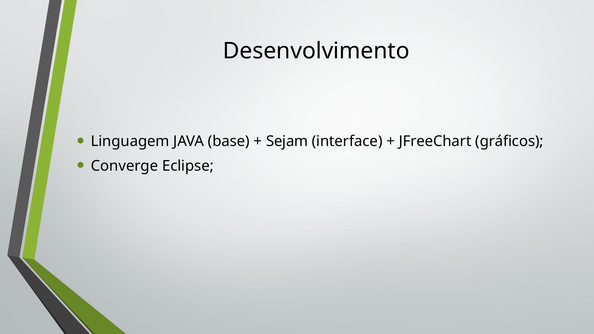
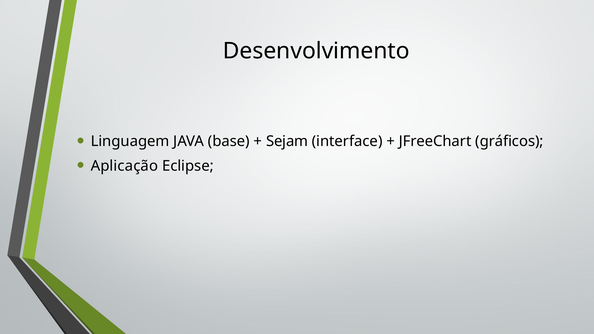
Converge: Converge -> Aplicação (124, 166)
